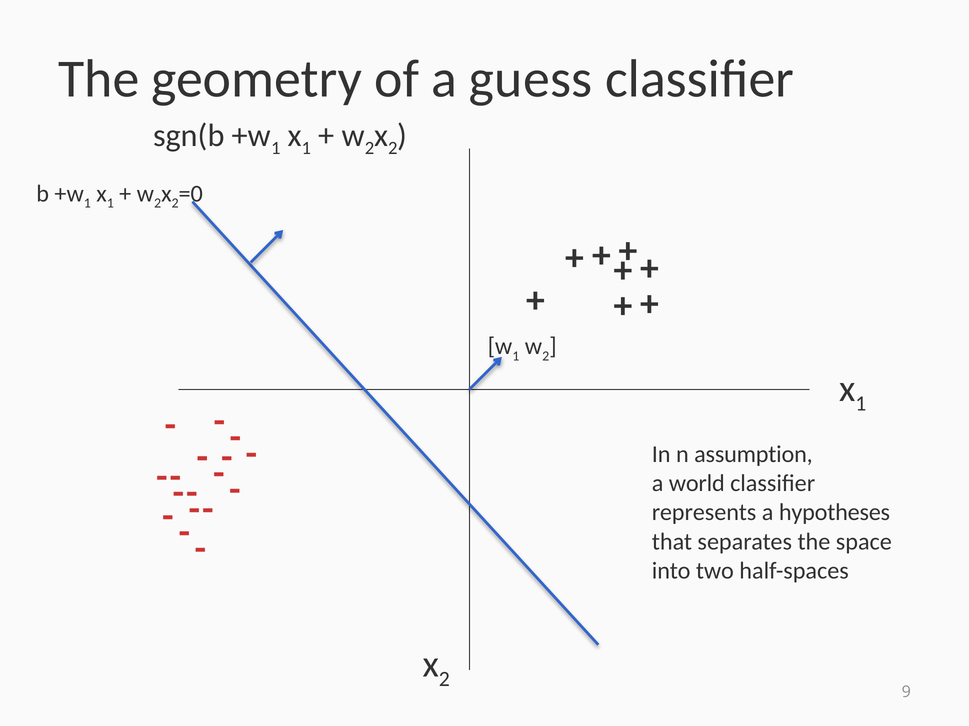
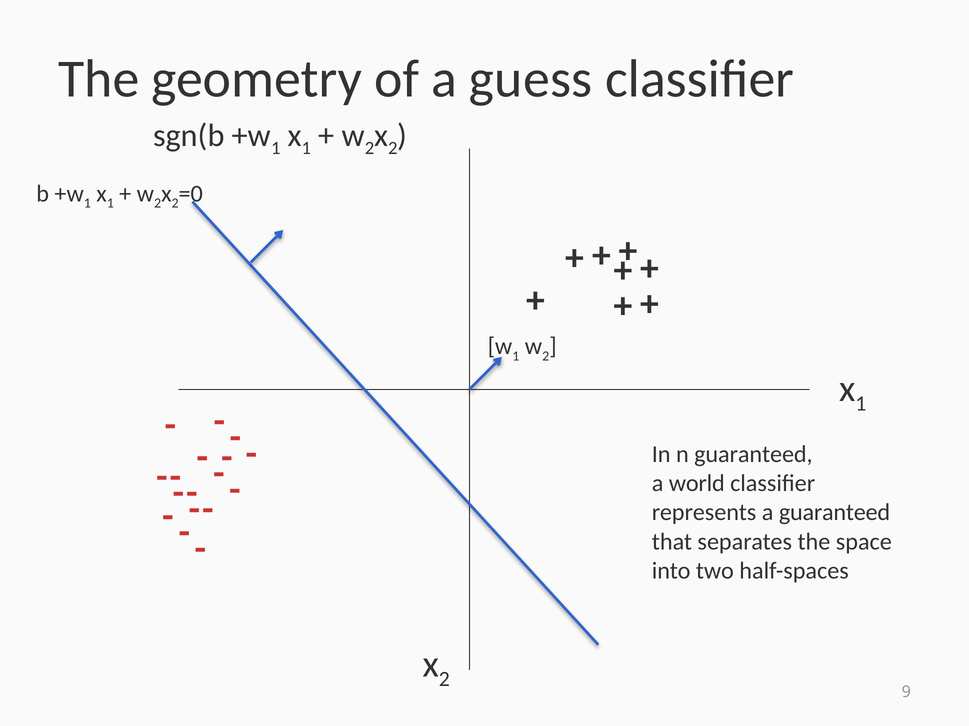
n assumption: assumption -> guaranteed (753, 455)
a hypotheses: hypotheses -> guaranteed (835, 513)
